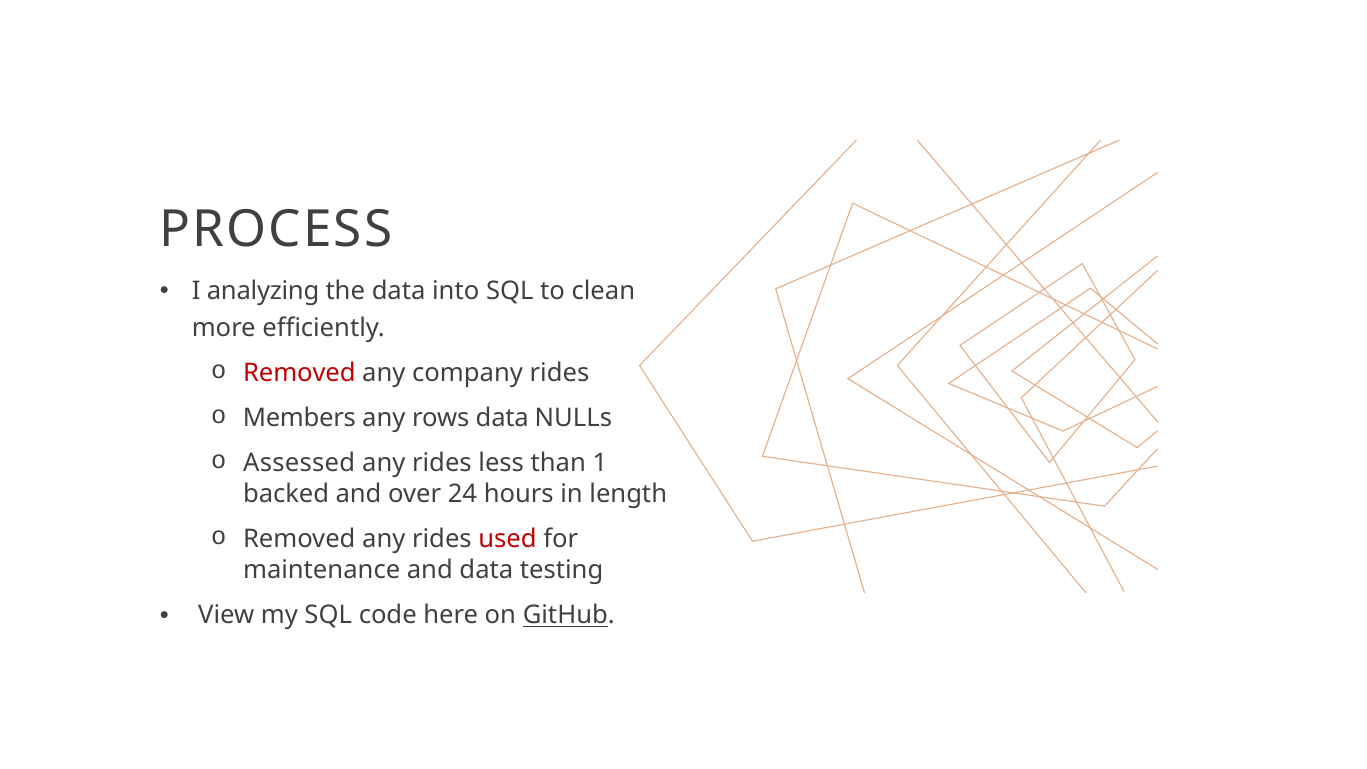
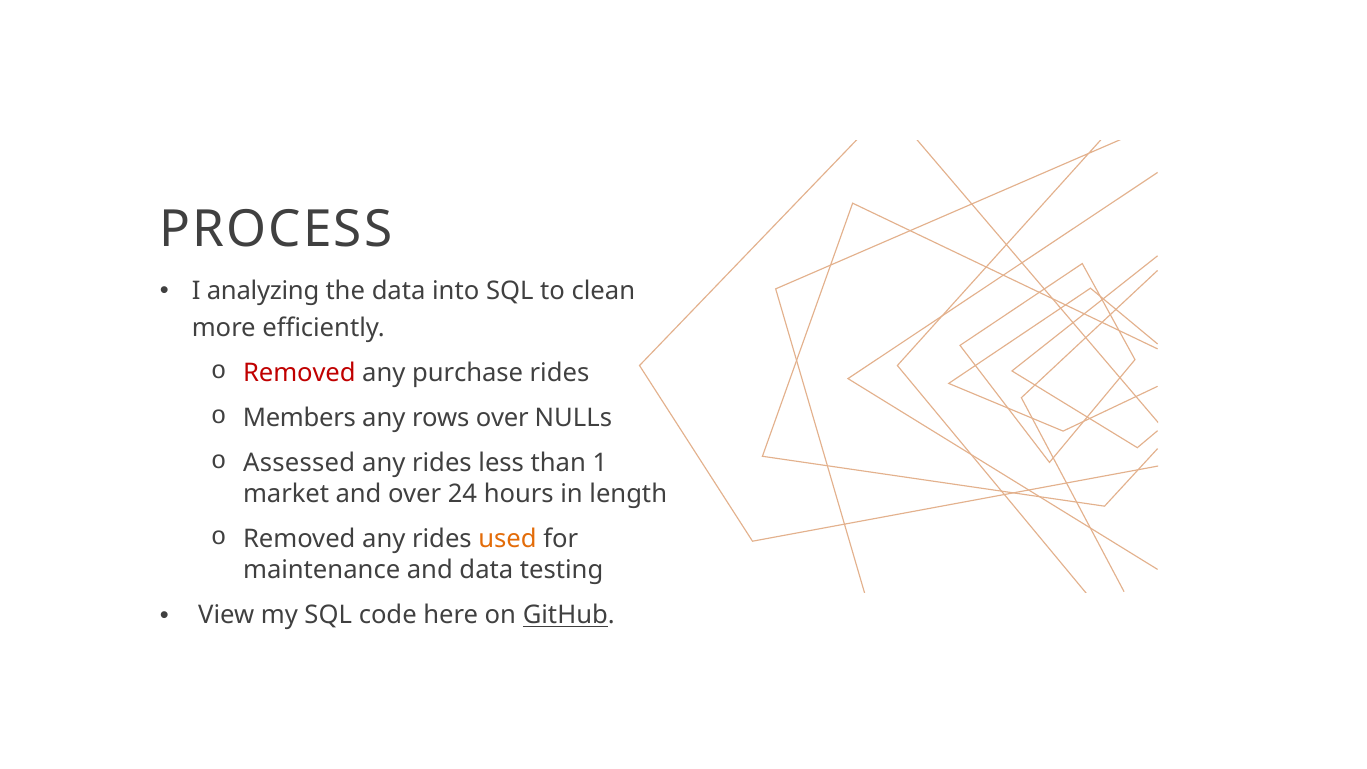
company: company -> purchase (468, 373)
rows data: data -> over (502, 418)
backed: backed -> market (286, 494)
used colour: red -> orange (508, 539)
